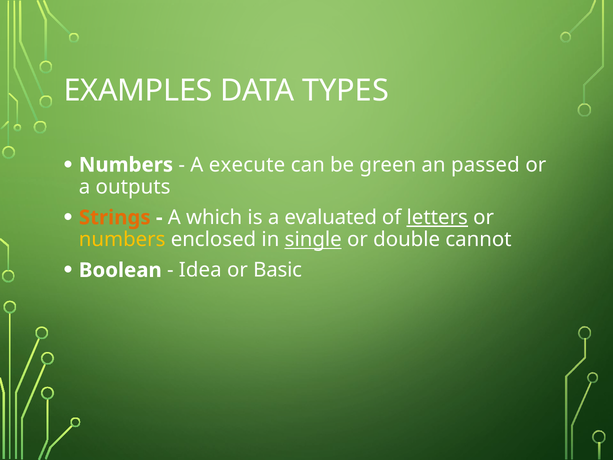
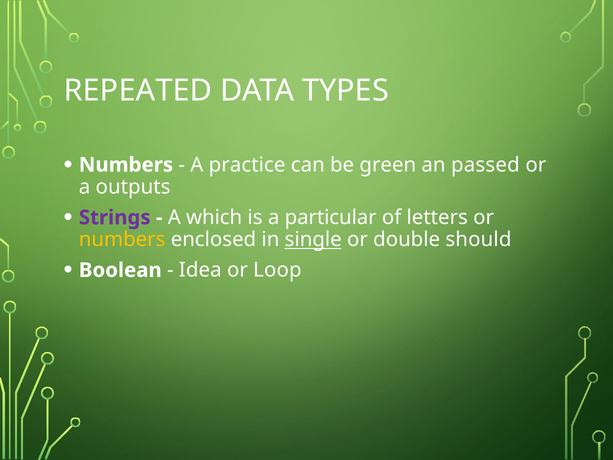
EXAMPLES: EXAMPLES -> REPEATED (138, 91)
execute: execute -> practice (247, 165)
Strings colour: orange -> purple (115, 217)
evaluated: evaluated -> particular (331, 217)
letters underline: present -> none (437, 217)
cannot: cannot -> should (478, 239)
Basic: Basic -> Loop (277, 270)
